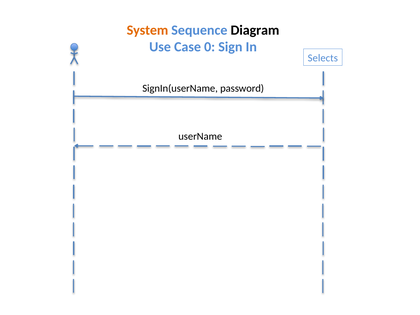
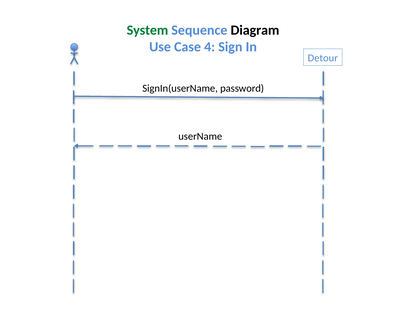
System colour: orange -> green (147, 30)
0: 0 -> 4 (210, 47)
Selects: Selects -> Detour (323, 58)
